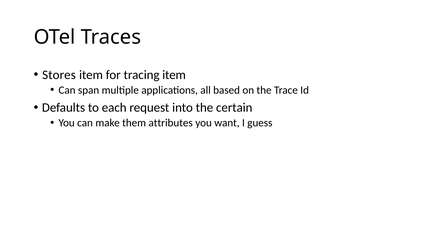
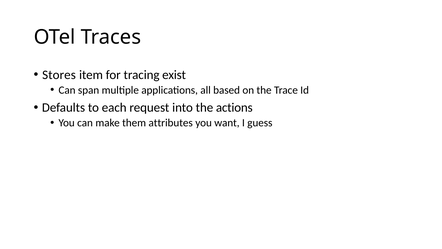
tracing item: item -> exist (174, 75)
certain: certain -> actions (234, 107)
